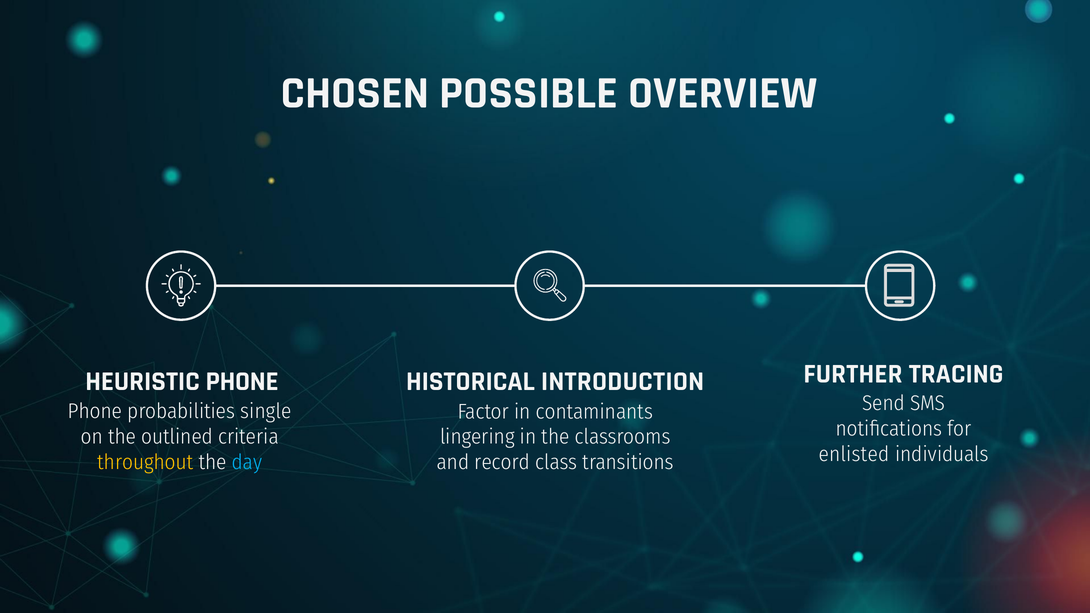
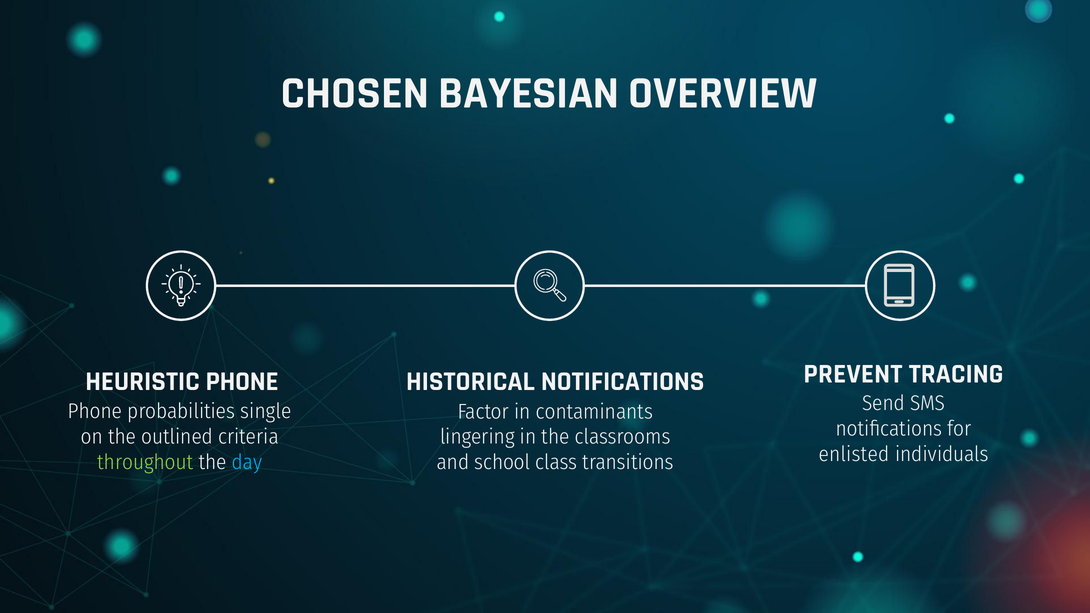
POSSIBLE: POSSIBLE -> BAYESIAN (529, 93)
FURTHER: FURTHER -> PREVENT (853, 374)
HISTORICAL INTRODUCTION: INTRODUCTION -> NOTIFICATIONS (623, 381)
throughout colour: yellow -> light green (145, 462)
record: record -> school (502, 463)
